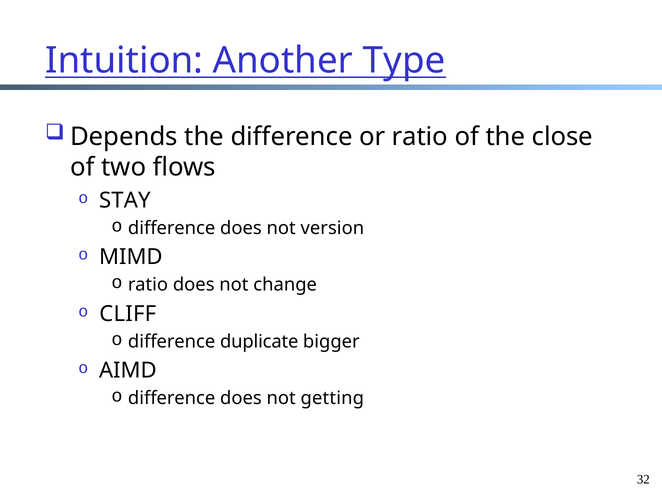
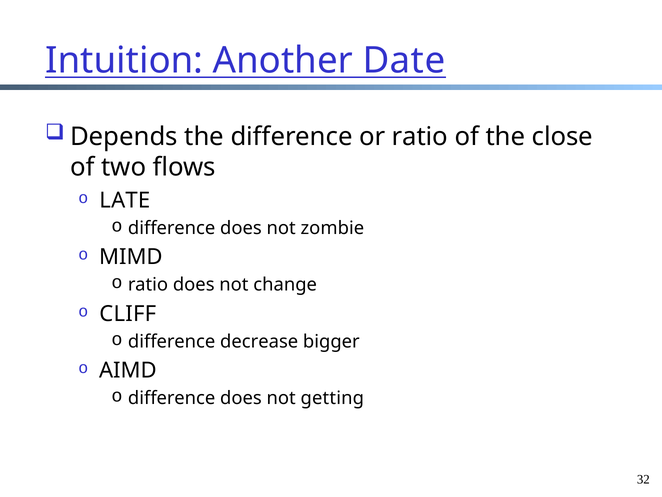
Type: Type -> Date (404, 60)
STAY: STAY -> LATE (125, 200)
version: version -> zombie (332, 228)
duplicate: duplicate -> decrease (259, 341)
